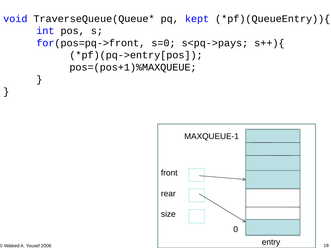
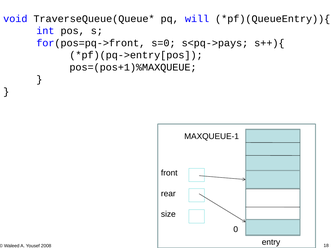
kept: kept -> will (197, 19)
